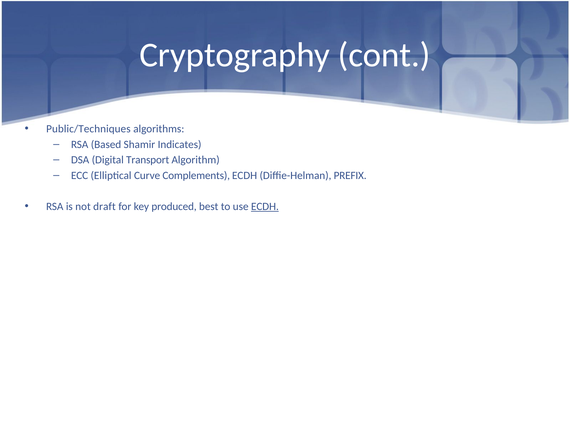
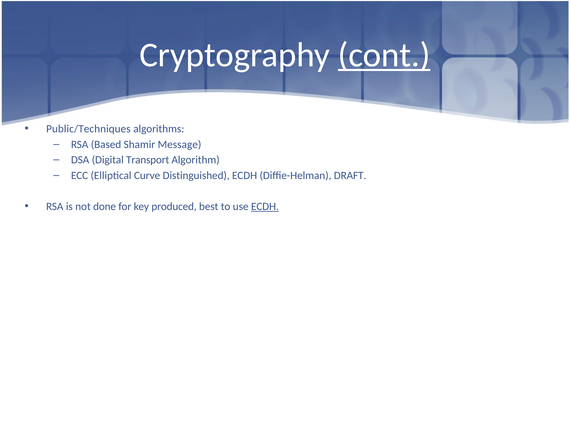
cont underline: none -> present (384, 55)
Indicates: Indicates -> Message (179, 145)
Complements: Complements -> Distinguished (196, 176)
PREFIX: PREFIX -> DRAFT (350, 176)
draft: draft -> done (105, 207)
